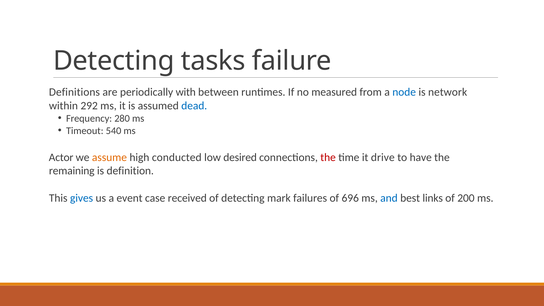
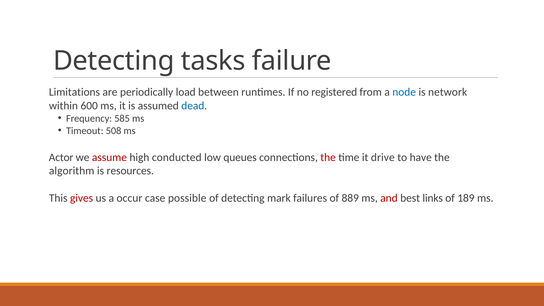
Definitions: Definitions -> Limitations (74, 92)
with: with -> load (186, 92)
measured: measured -> registered (334, 92)
292: 292 -> 600 (89, 106)
280: 280 -> 585 (122, 118)
540: 540 -> 508 (114, 131)
assume colour: orange -> red (109, 157)
desired: desired -> queues (240, 157)
remaining: remaining -> algorithm (72, 171)
definition: definition -> resources (130, 171)
gives colour: blue -> red (82, 198)
event: event -> occur (129, 198)
received: received -> possible (187, 198)
696: 696 -> 889 (350, 198)
and colour: blue -> red (389, 198)
200: 200 -> 189 (466, 198)
